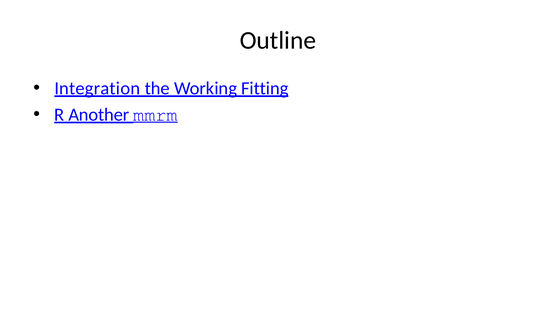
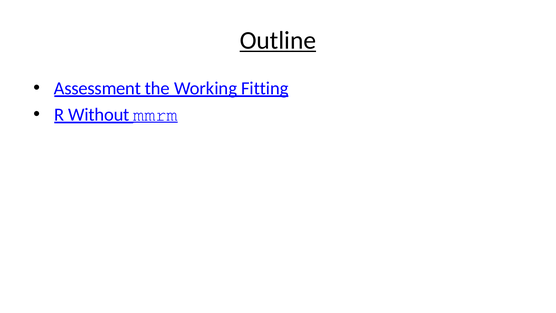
Outline underline: none -> present (278, 40)
Integration: Integration -> Assessment (97, 88)
Another: Another -> Without (99, 114)
